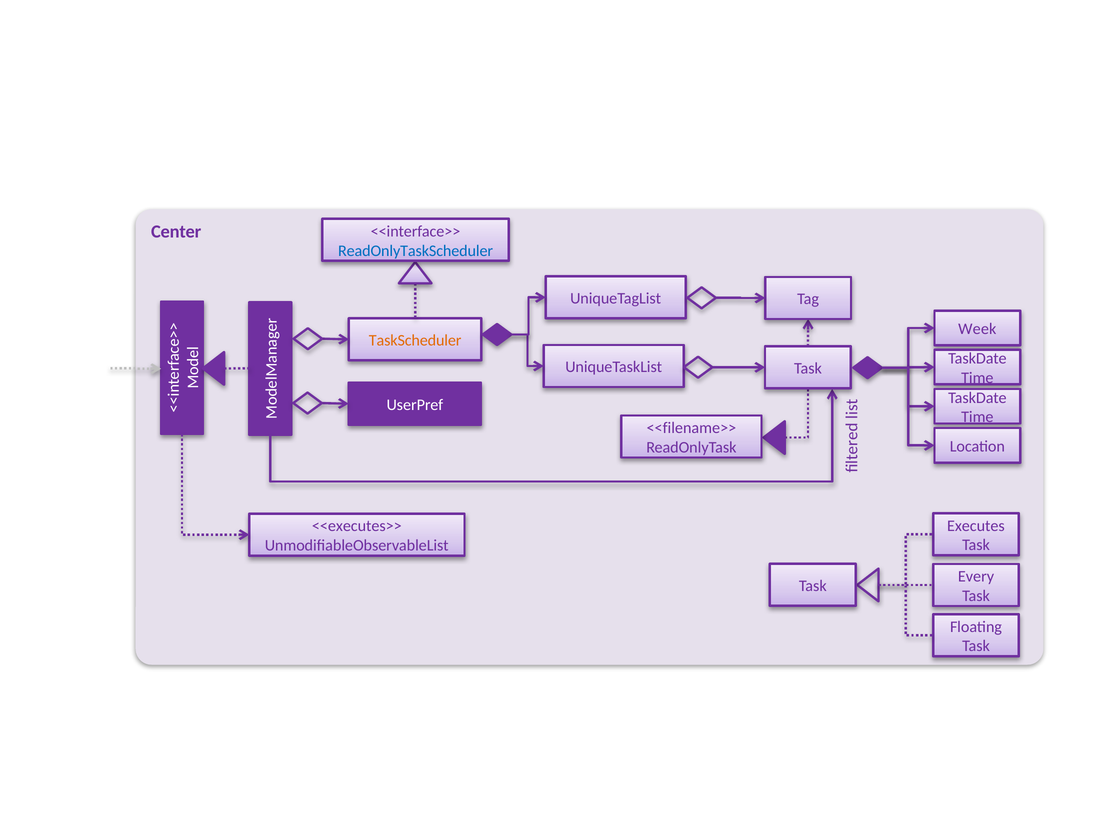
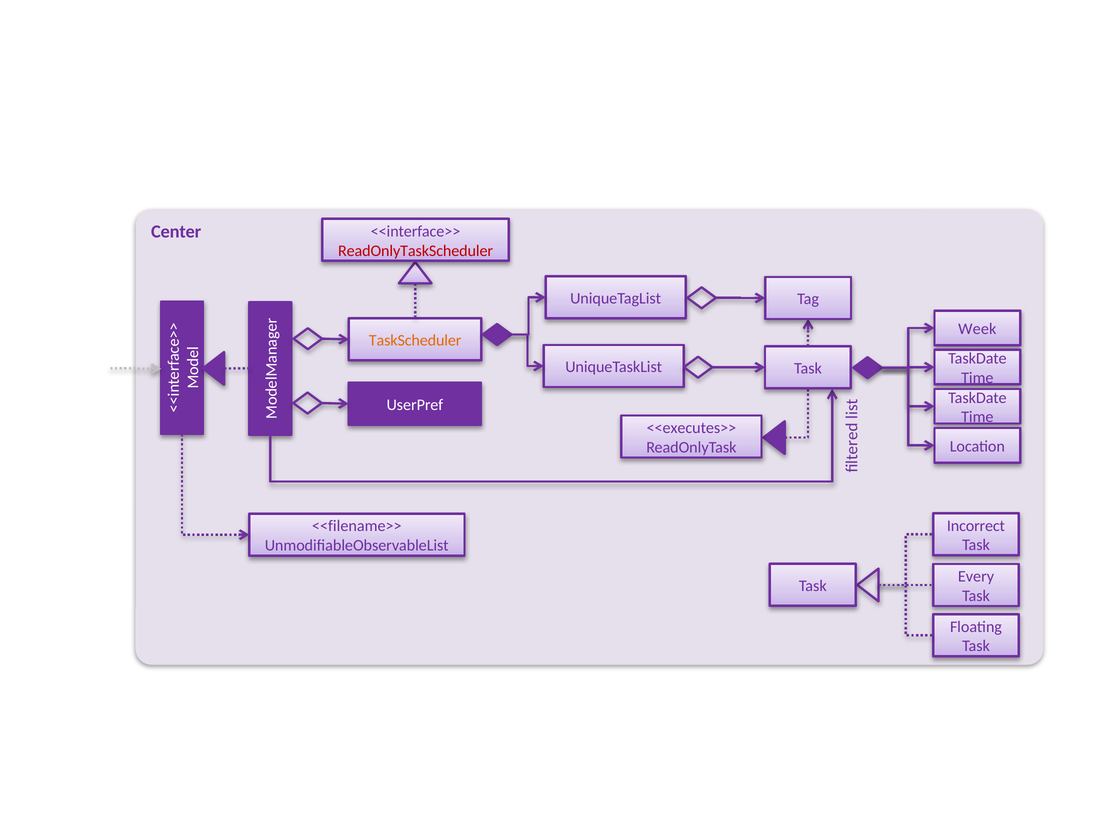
ReadOnlyTaskScheduler colour: blue -> red (416, 251)
<<filename>>: <<filename>> -> <<executes>> (691, 428)
Executes: Executes -> Incorrect (976, 526)
<<executes>>: <<executes>> -> <<filename>> (357, 526)
